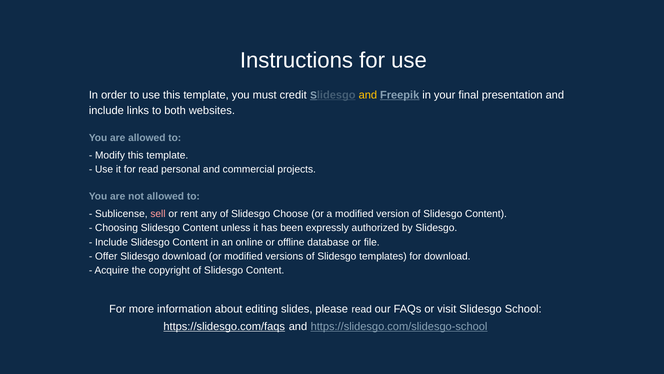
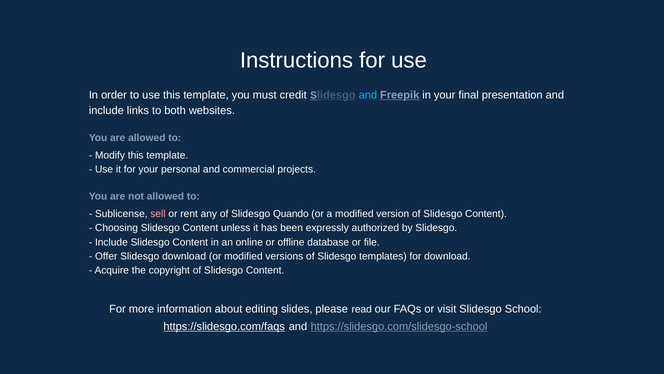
and colour: yellow -> light blue (368, 95)
for read: read -> your (148, 169)
Choose: Choose -> Quando (291, 214)
